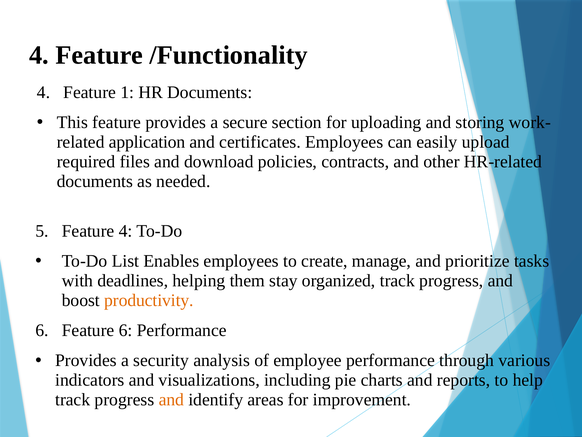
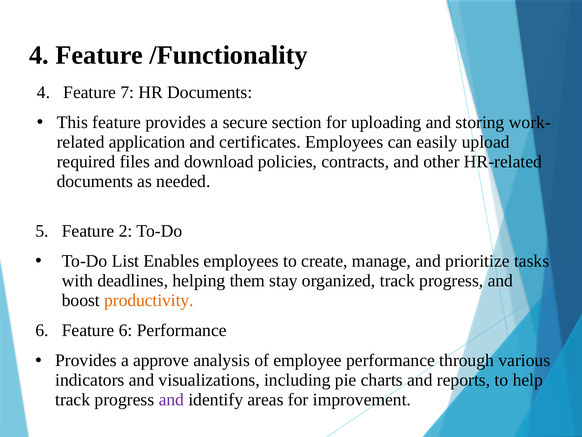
1: 1 -> 7 (127, 92)
Feature 4: 4 -> 2 (126, 231)
security: security -> approve (161, 360)
and colour: orange -> purple (171, 399)
